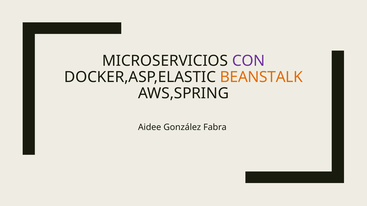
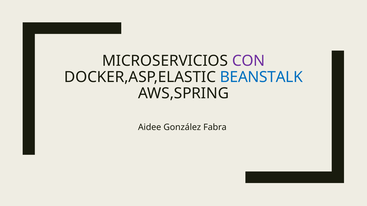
BEANSTALK colour: orange -> blue (261, 77)
